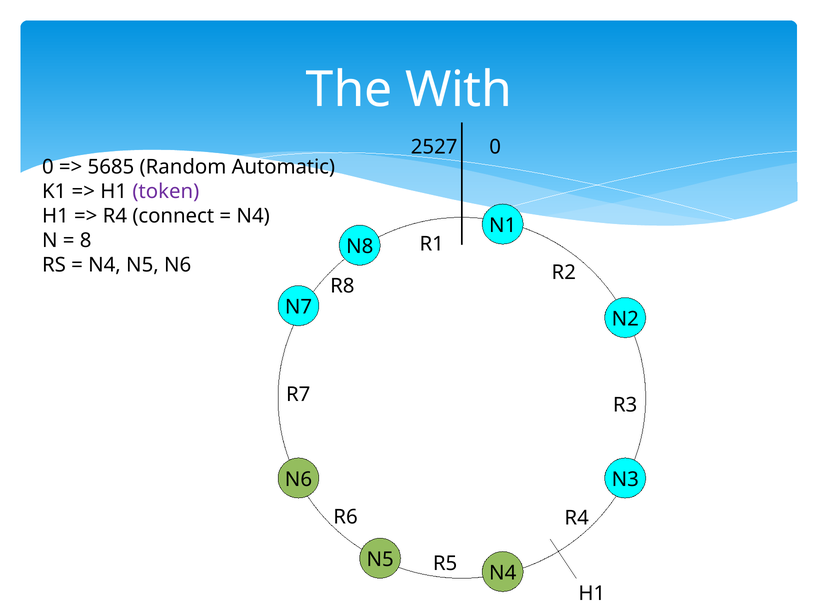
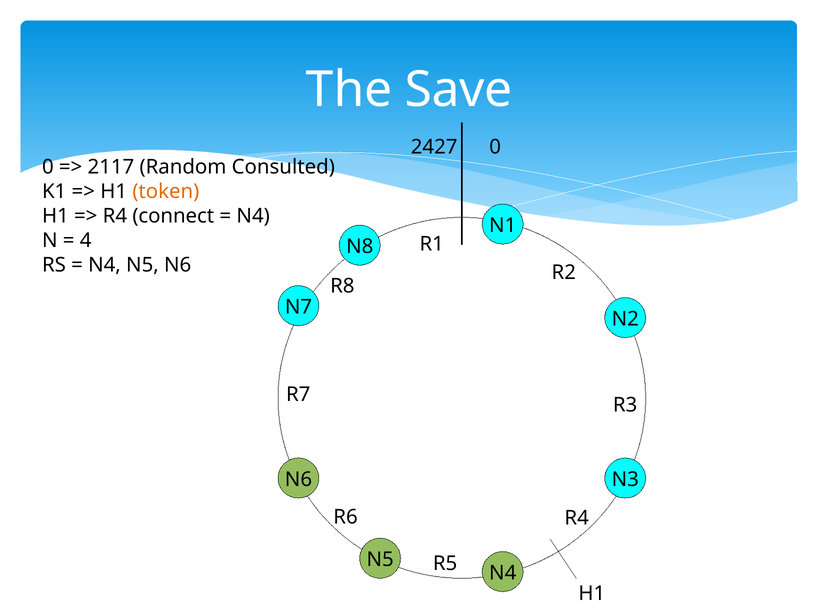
With: With -> Save (459, 90)
2527: 2527 -> 2427 (434, 147)
5685: 5685 -> 2117 (111, 167)
Automatic: Automatic -> Consulted (283, 167)
token colour: purple -> orange (166, 192)
8: 8 -> 4 (86, 241)
